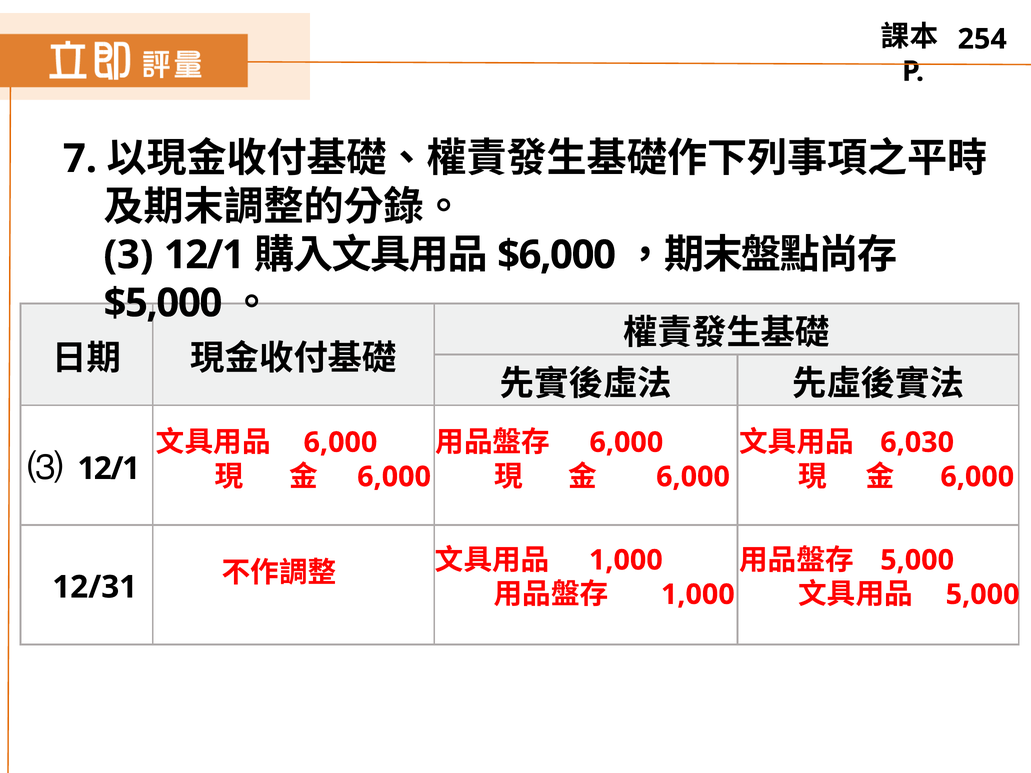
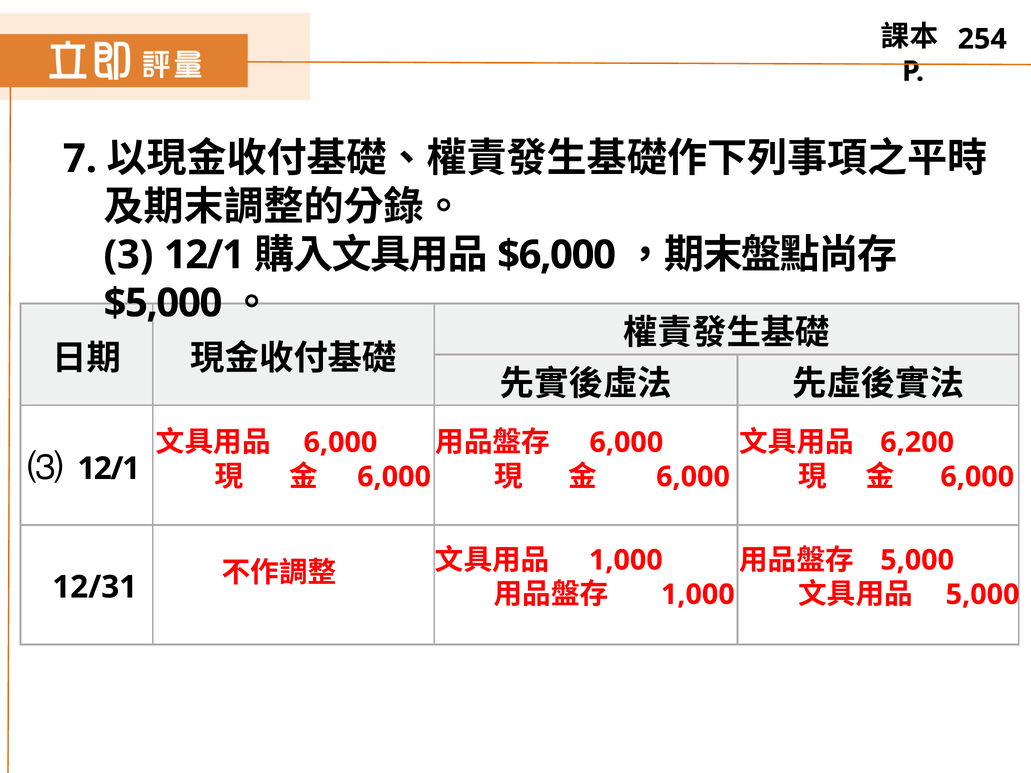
6,030: 6,030 -> 6,200 (917, 443)
